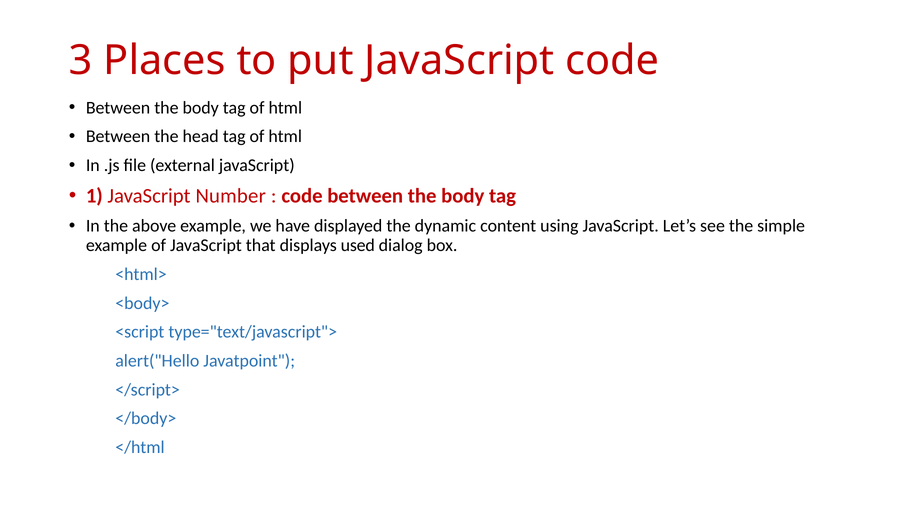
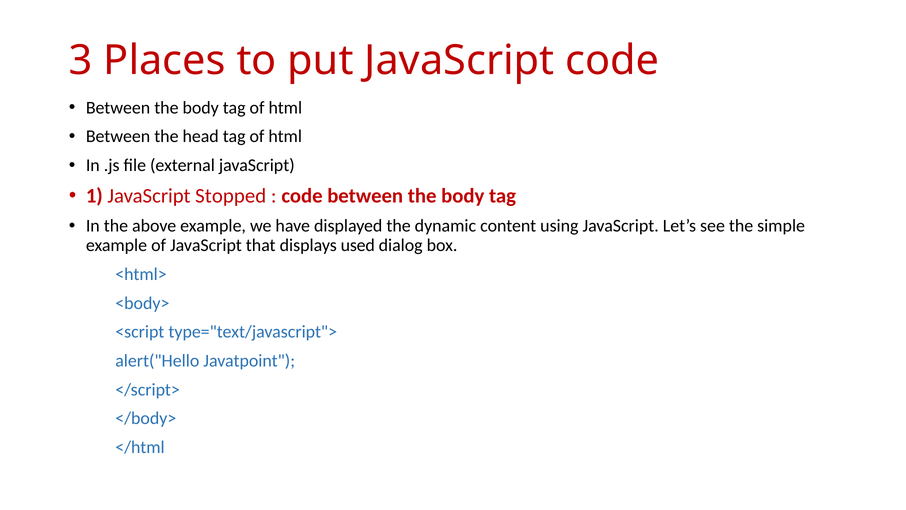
Number: Number -> Stopped (231, 196)
